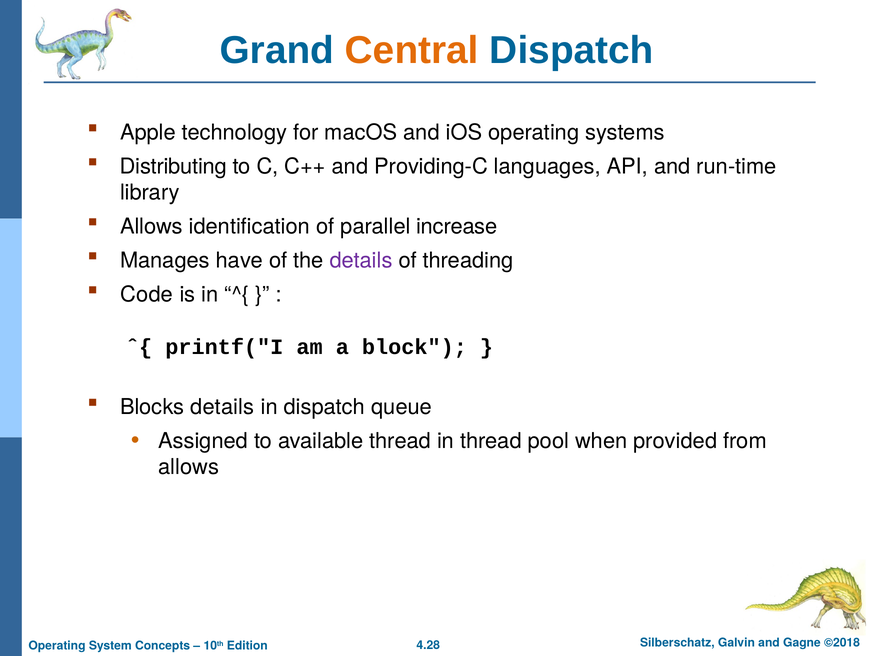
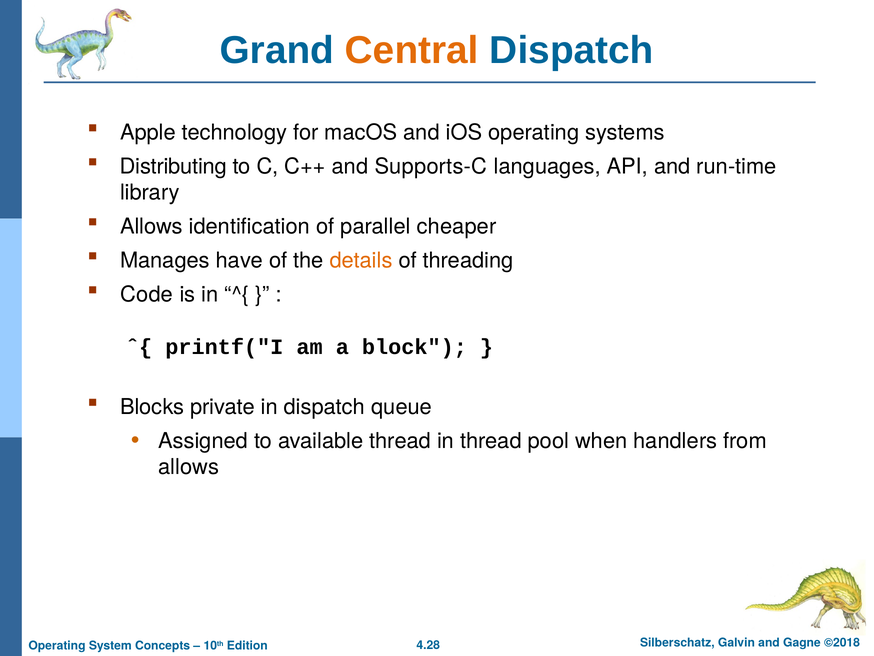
Providing-C: Providing-C -> Supports-C (431, 166)
increase: increase -> cheaper (457, 226)
details colour: purple -> orange (361, 260)
Blocks details: details -> private (223, 407)
provided: provided -> handlers (675, 441)
